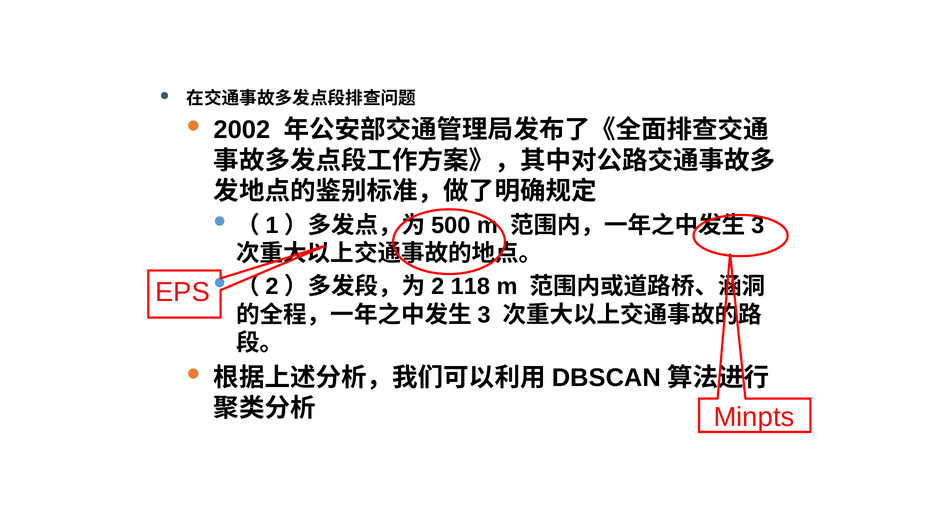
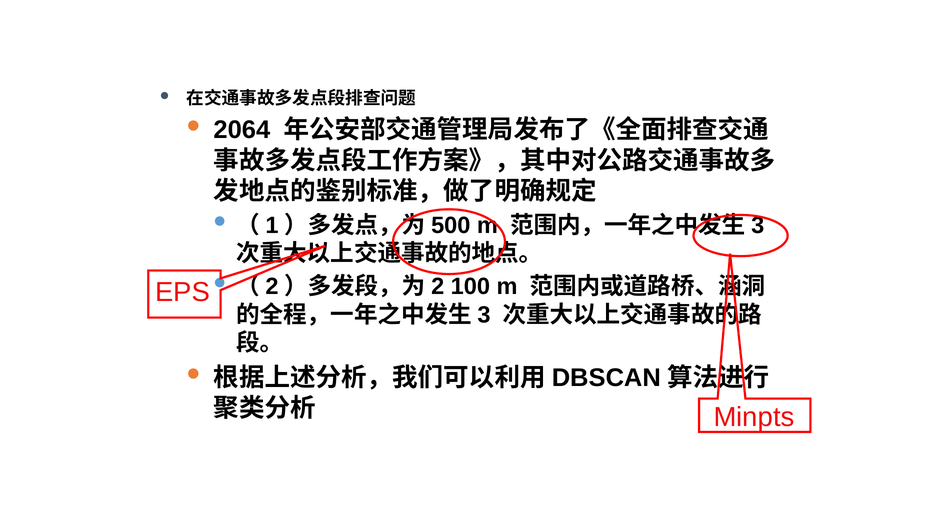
2002: 2002 -> 2064 (242, 130)
118: 118 -> 100 (470, 286)
